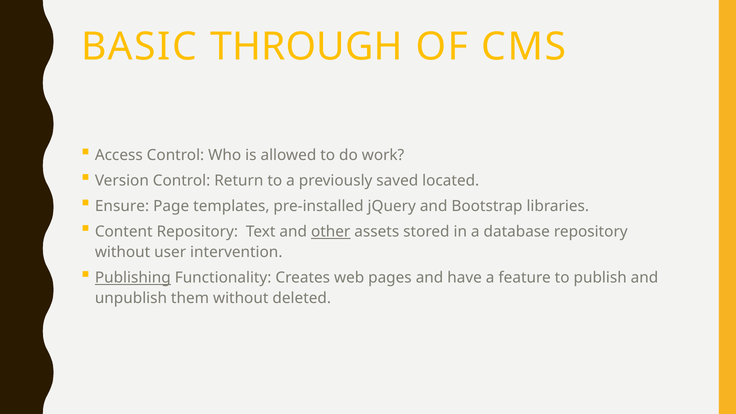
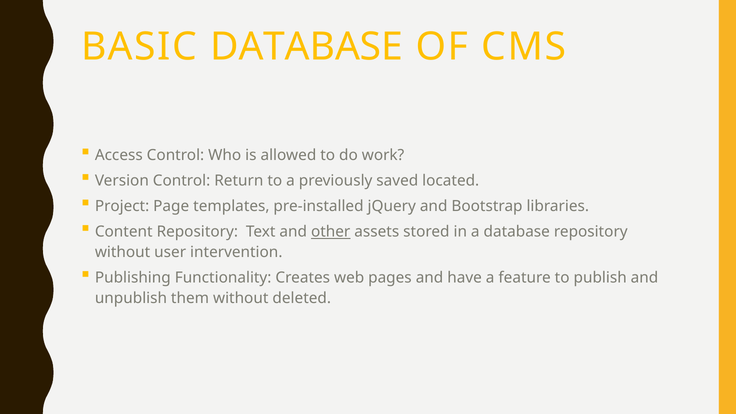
BASIC THROUGH: THROUGH -> DATABASE (307, 47)
Ensure: Ensure -> Project (122, 206)
Publishing underline: present -> none (133, 278)
